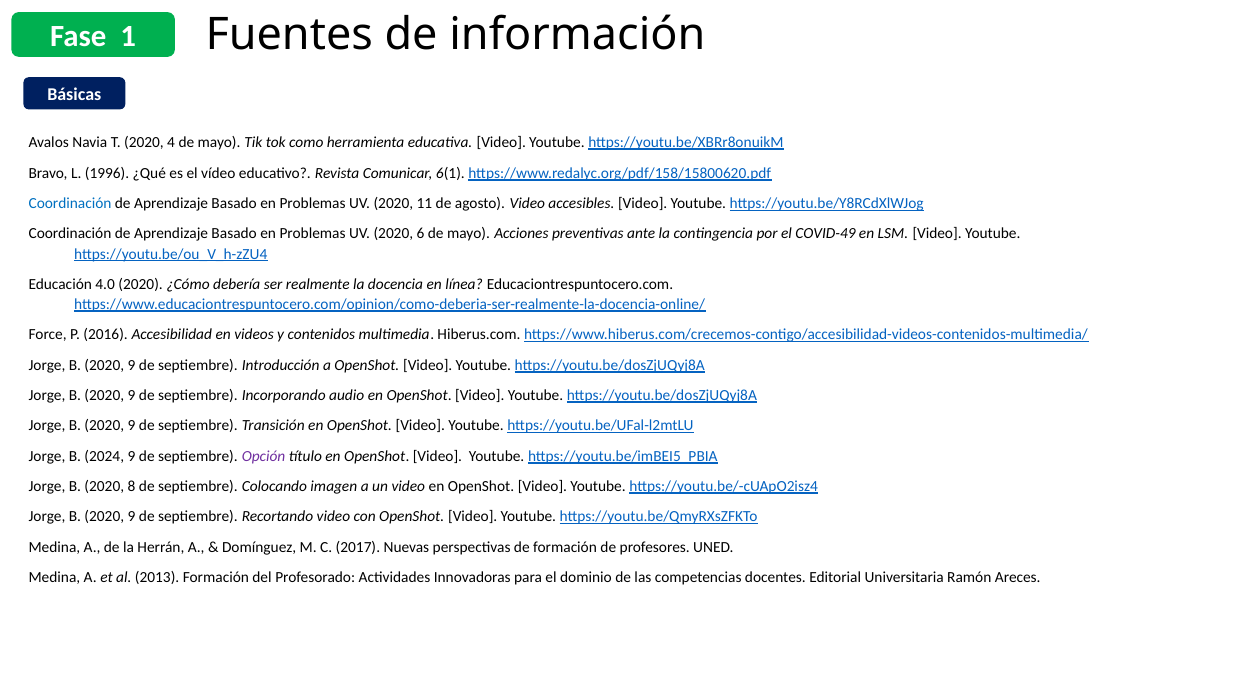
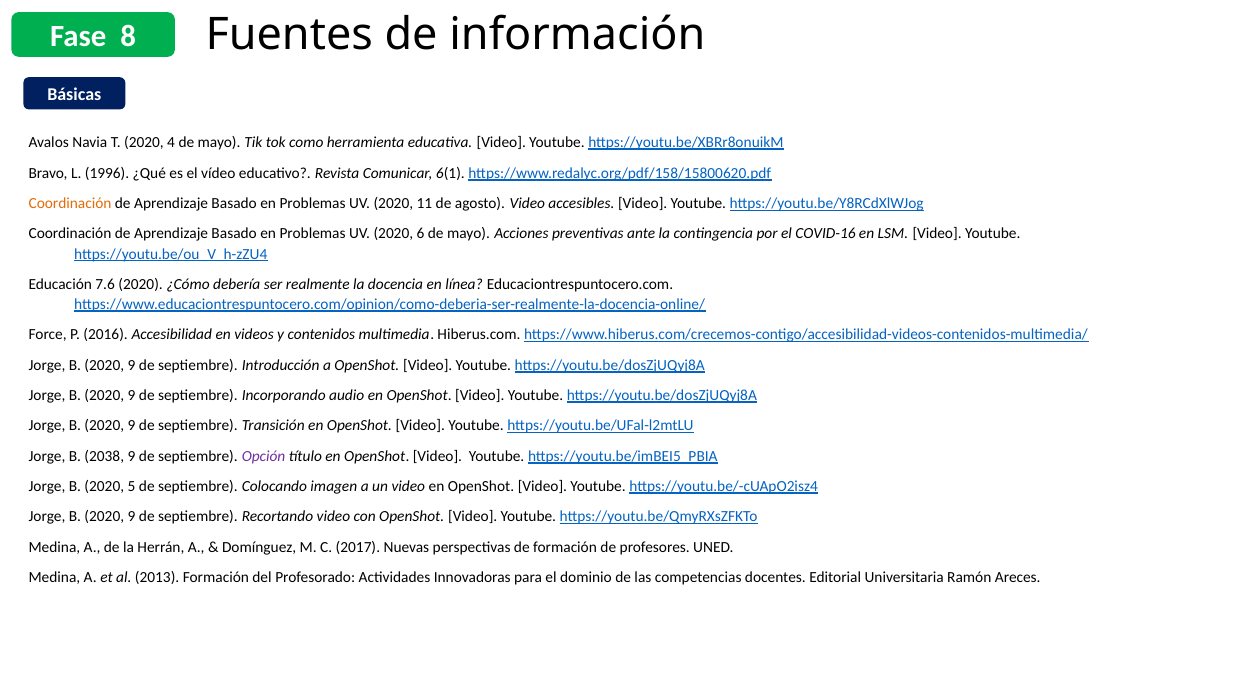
1: 1 -> 8 (128, 37)
Coordinación colour: blue -> orange (70, 204)
COVID-49: COVID-49 -> COVID-16 (825, 234)
4.0: 4.0 -> 7.6 (105, 285)
2024: 2024 -> 2038 (104, 456)
8: 8 -> 5 (132, 487)
